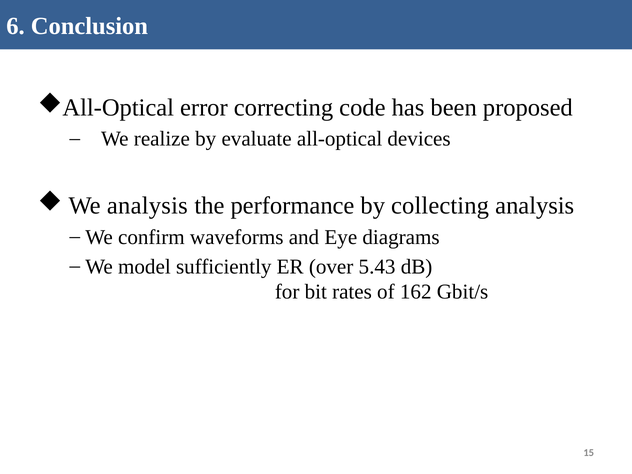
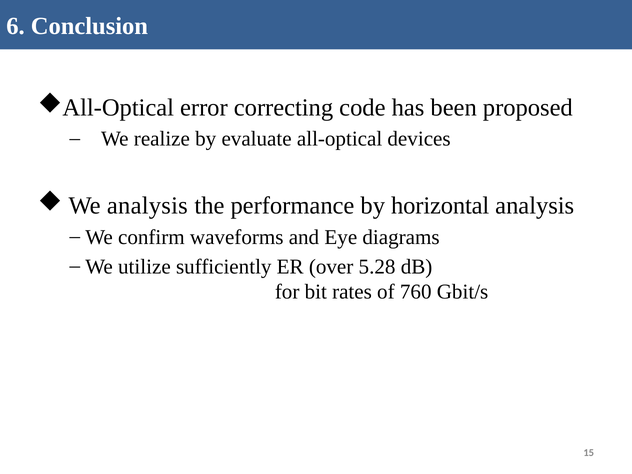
collecting: collecting -> horizontal (440, 206)
model: model -> utilize (144, 267)
5.43: 5.43 -> 5.28 (377, 267)
162: 162 -> 760 (416, 292)
